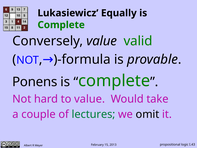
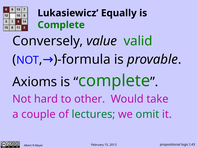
Ponens: Ponens -> Axioms (35, 82)
to value: value -> other (90, 99)
omit colour: black -> green (147, 114)
